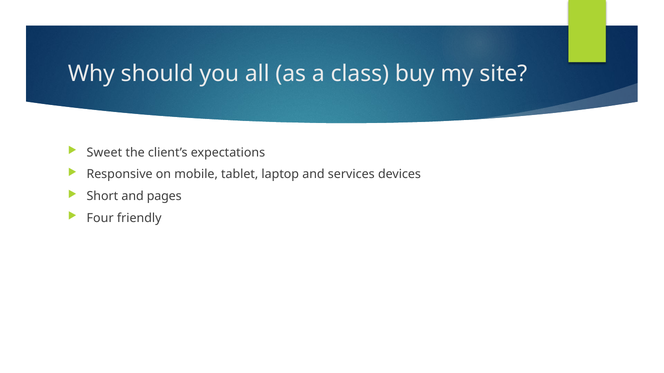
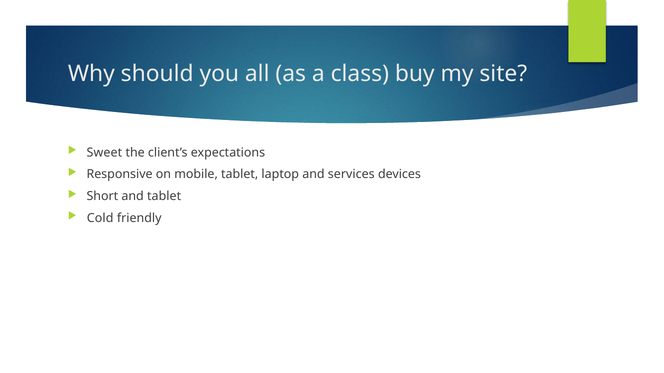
and pages: pages -> tablet (164, 196)
Four: Four -> Cold (100, 218)
